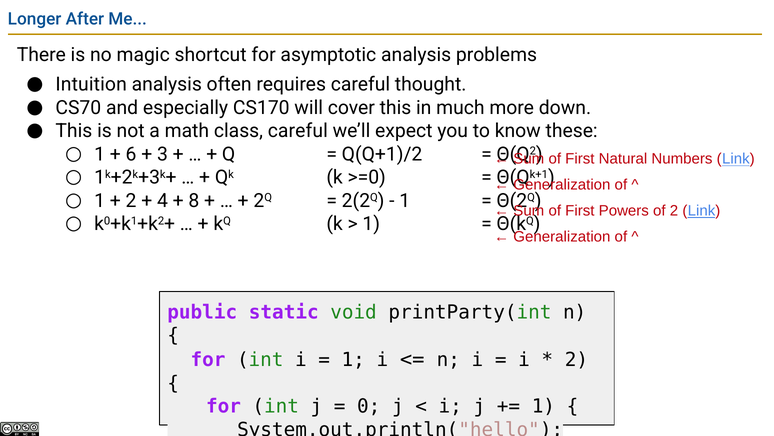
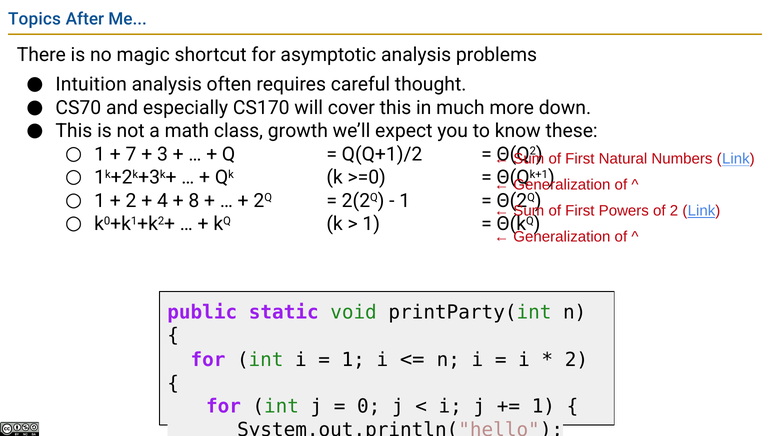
Longer: Longer -> Topics (34, 19)
class careful: careful -> growth (298, 131)
6: 6 -> 7 (131, 154)
